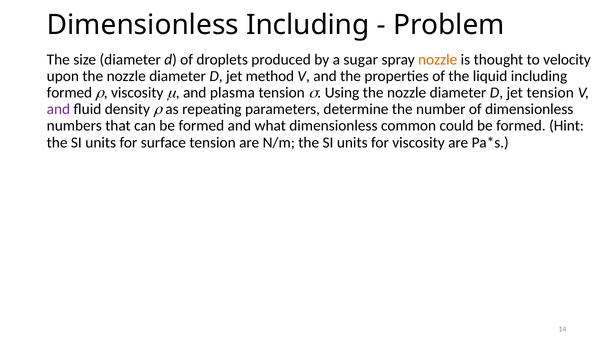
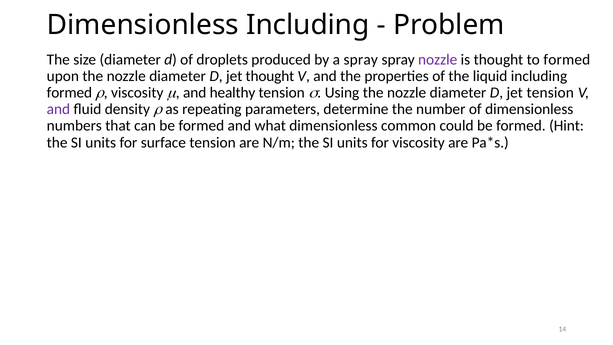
a sugar: sugar -> spray (361, 60)
nozzle colour: orange -> purple (438, 60)
to velocity: velocity -> formed (567, 60)
jet method: method -> thought (270, 76)
plasma: plasma -> healthy (233, 93)
